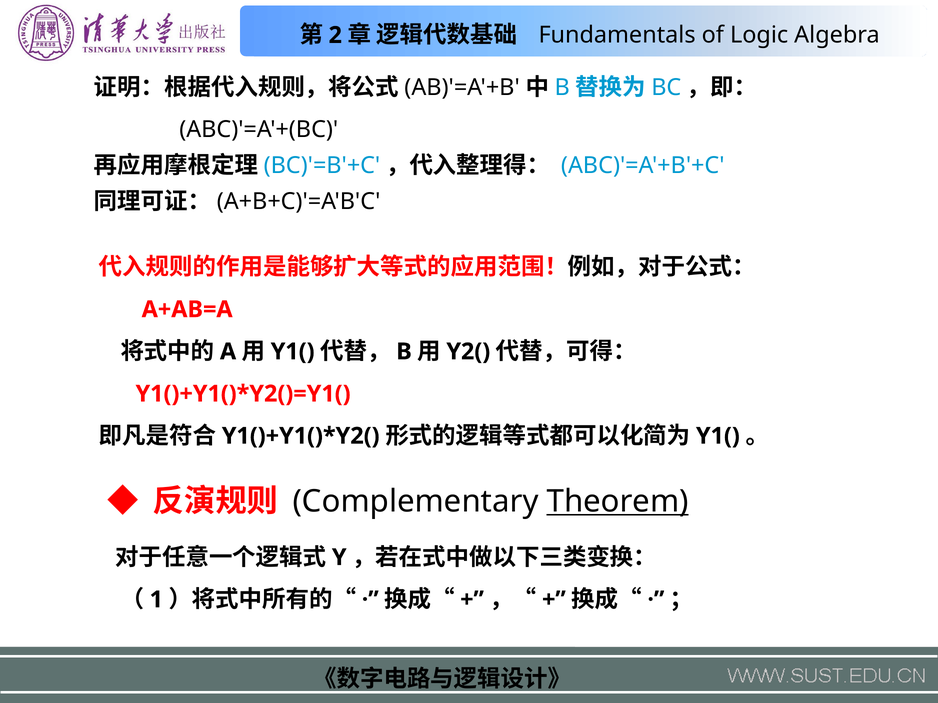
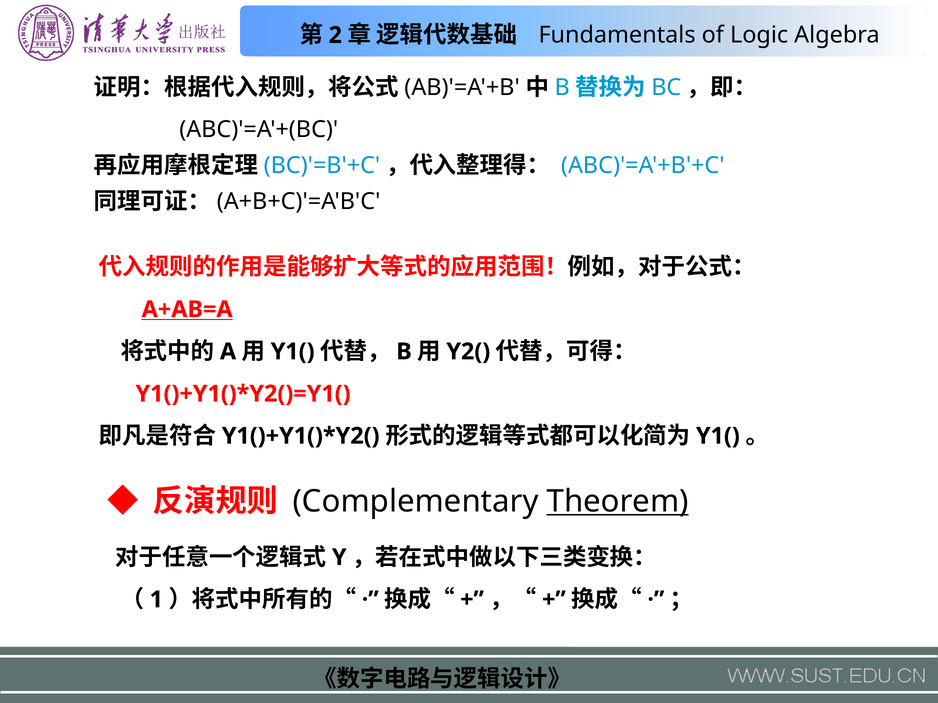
A+AB=A underline: none -> present (187, 310)
